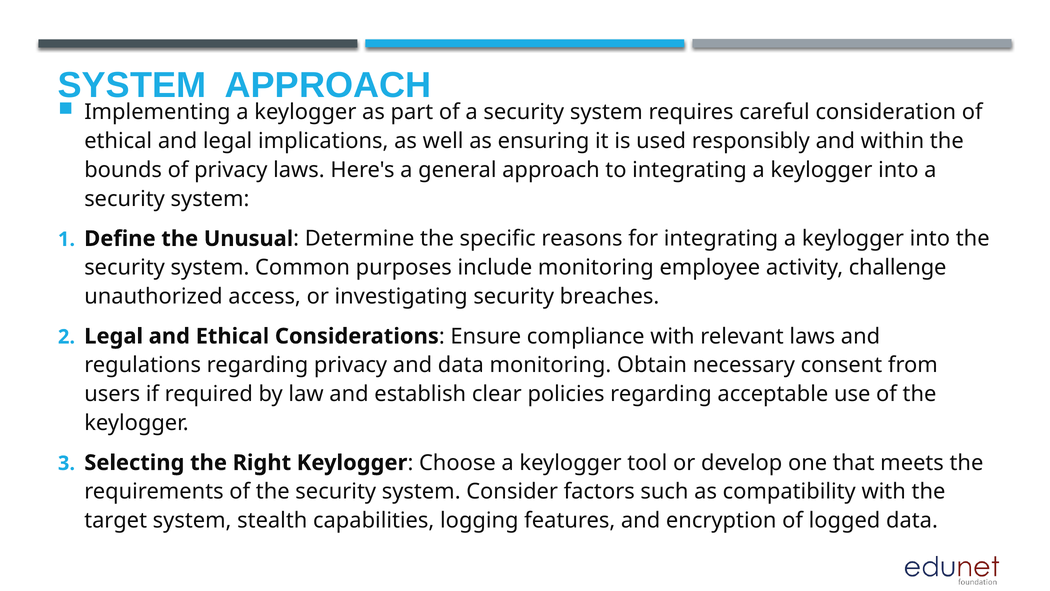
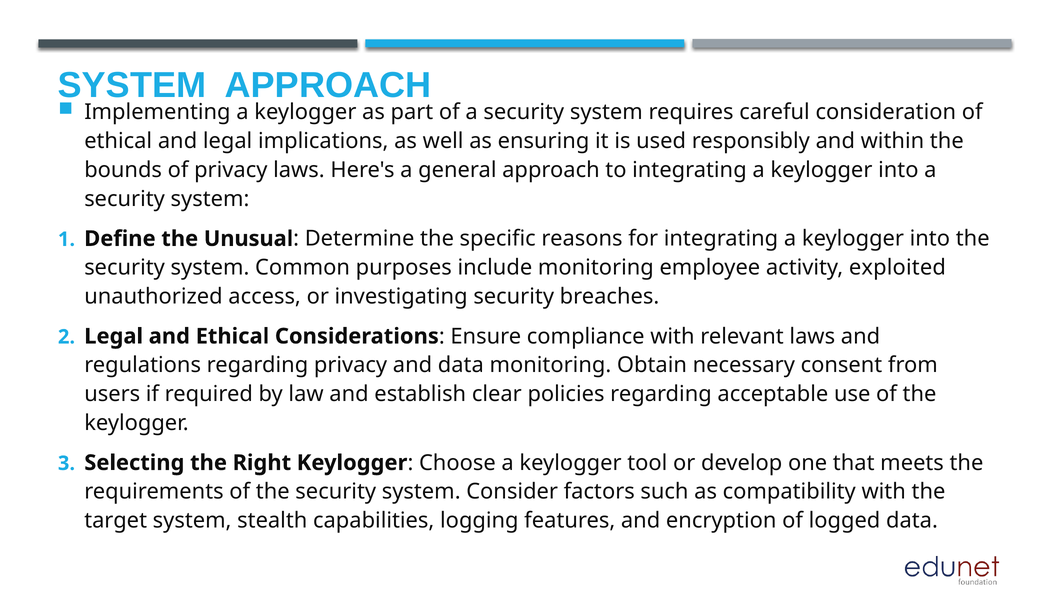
challenge: challenge -> exploited (897, 267)
